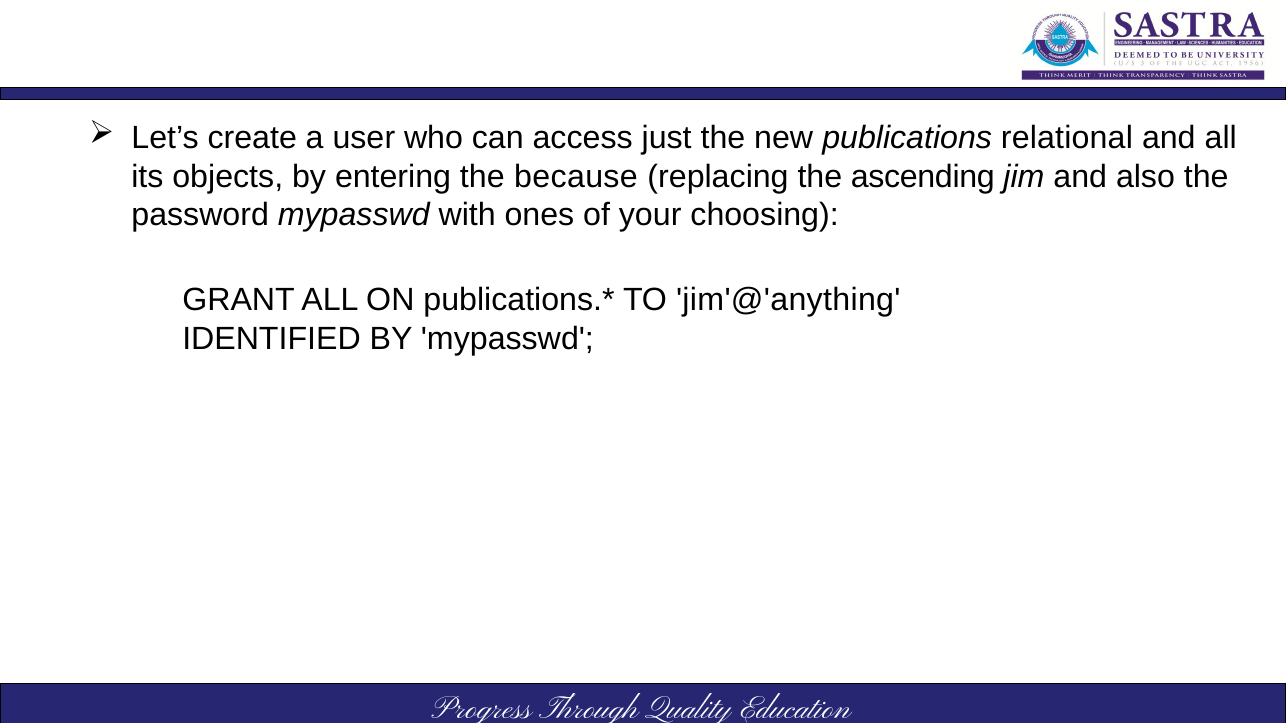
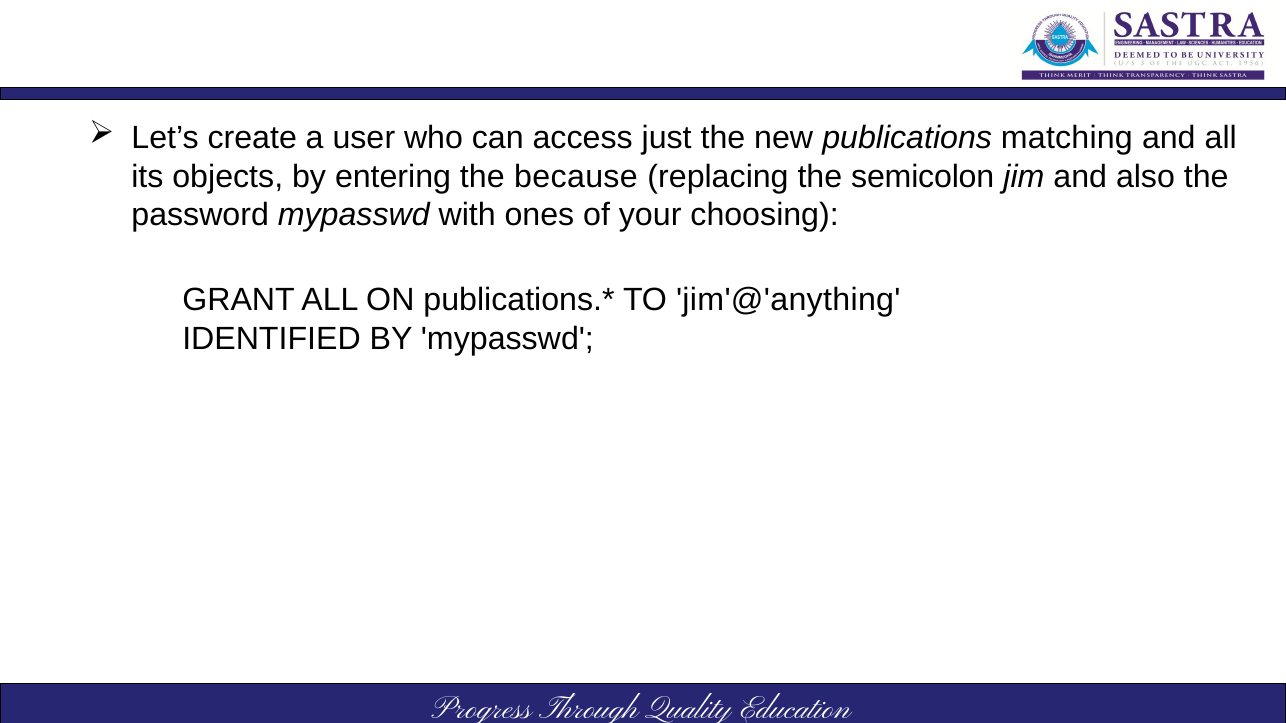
relational: relational -> matching (1067, 138)
ascending: ascending -> semicolon (923, 177)
